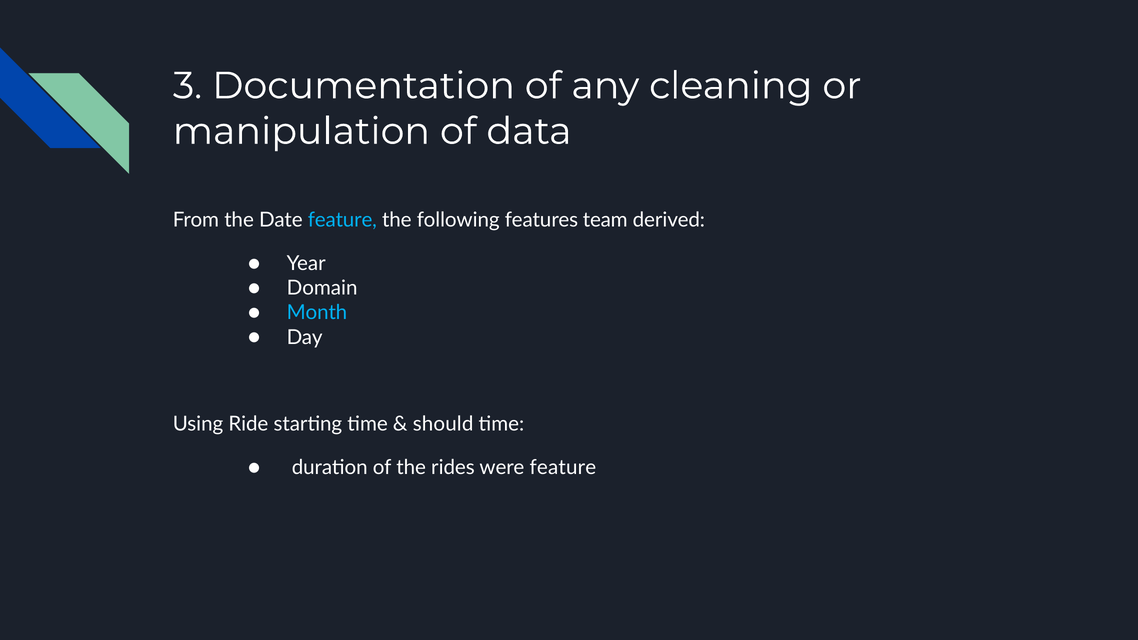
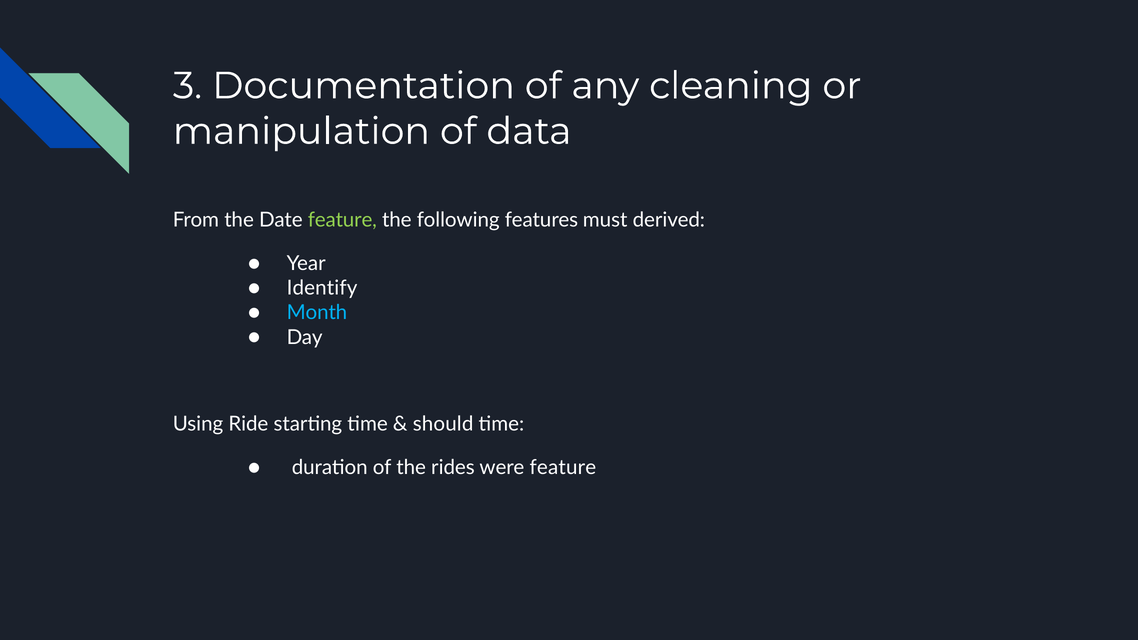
feature colour: light blue -> light green (342, 220)
team: team -> must (605, 220)
Domain: Domain -> Identify (322, 288)
